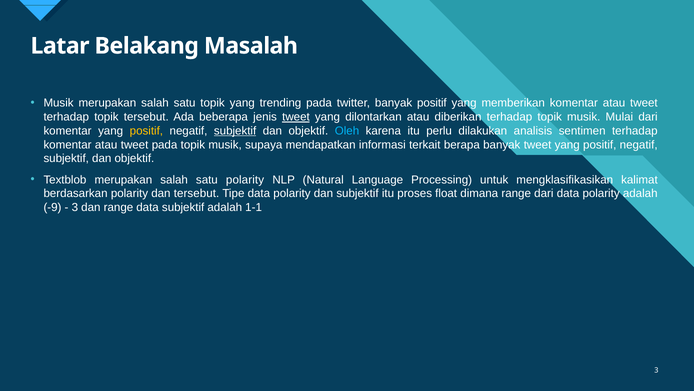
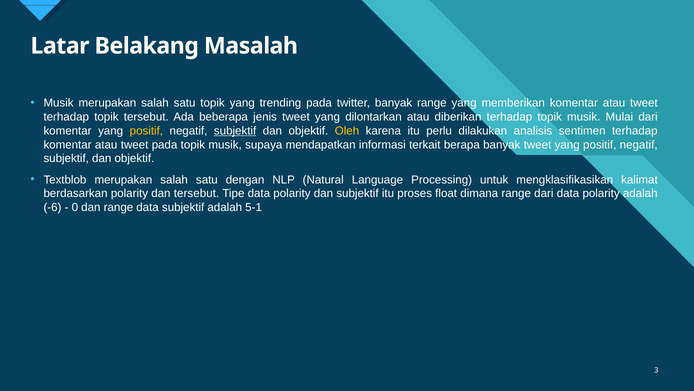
banyak positif: positif -> range (432, 103)
tweet underline: present -> none (296, 117)
Oleh colour: light blue -> yellow (347, 131)
satu polarity: polarity -> dengan (245, 179)
-9: -9 -> -6 (52, 207)
3: 3 -> 0 (75, 207)
1-1: 1-1 -> 5-1 (254, 207)
